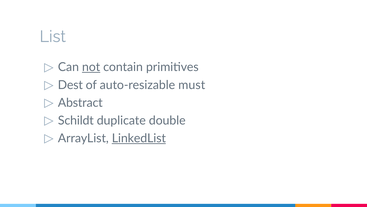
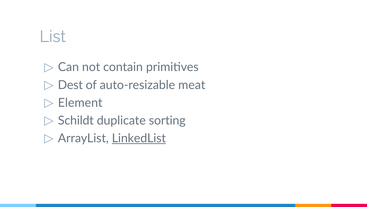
not underline: present -> none (91, 67)
must: must -> meat (192, 85)
Abstract: Abstract -> Element (80, 102)
double: double -> sorting (167, 120)
